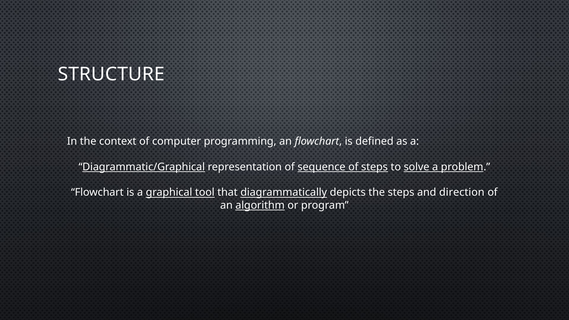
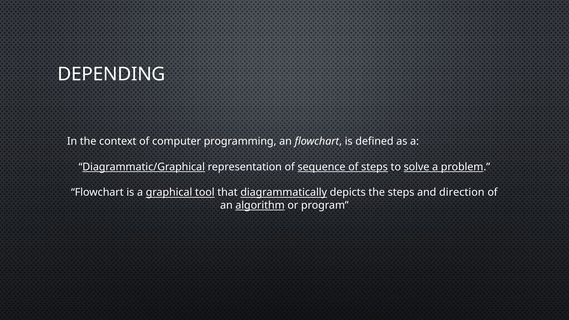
STRUCTURE: STRUCTURE -> DEPENDING (111, 74)
